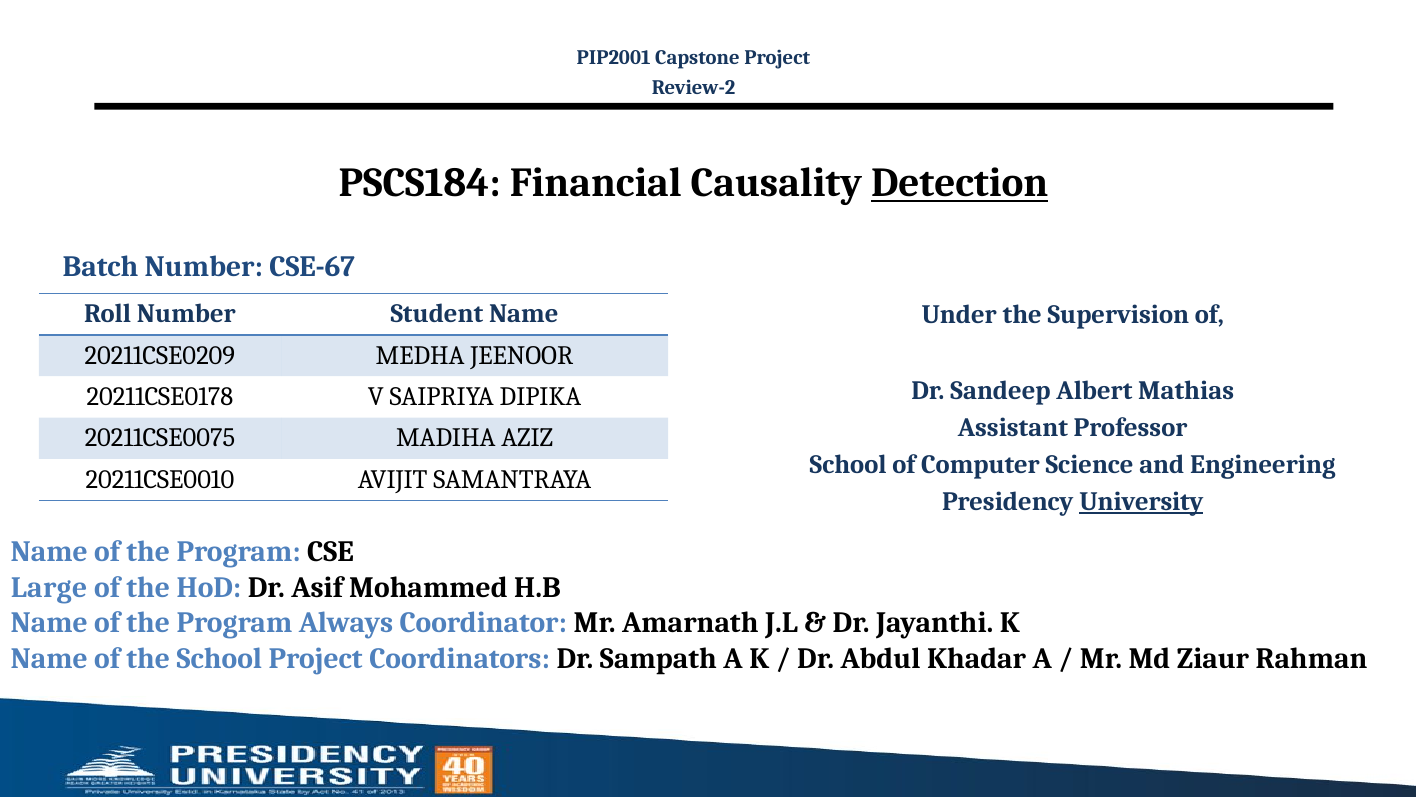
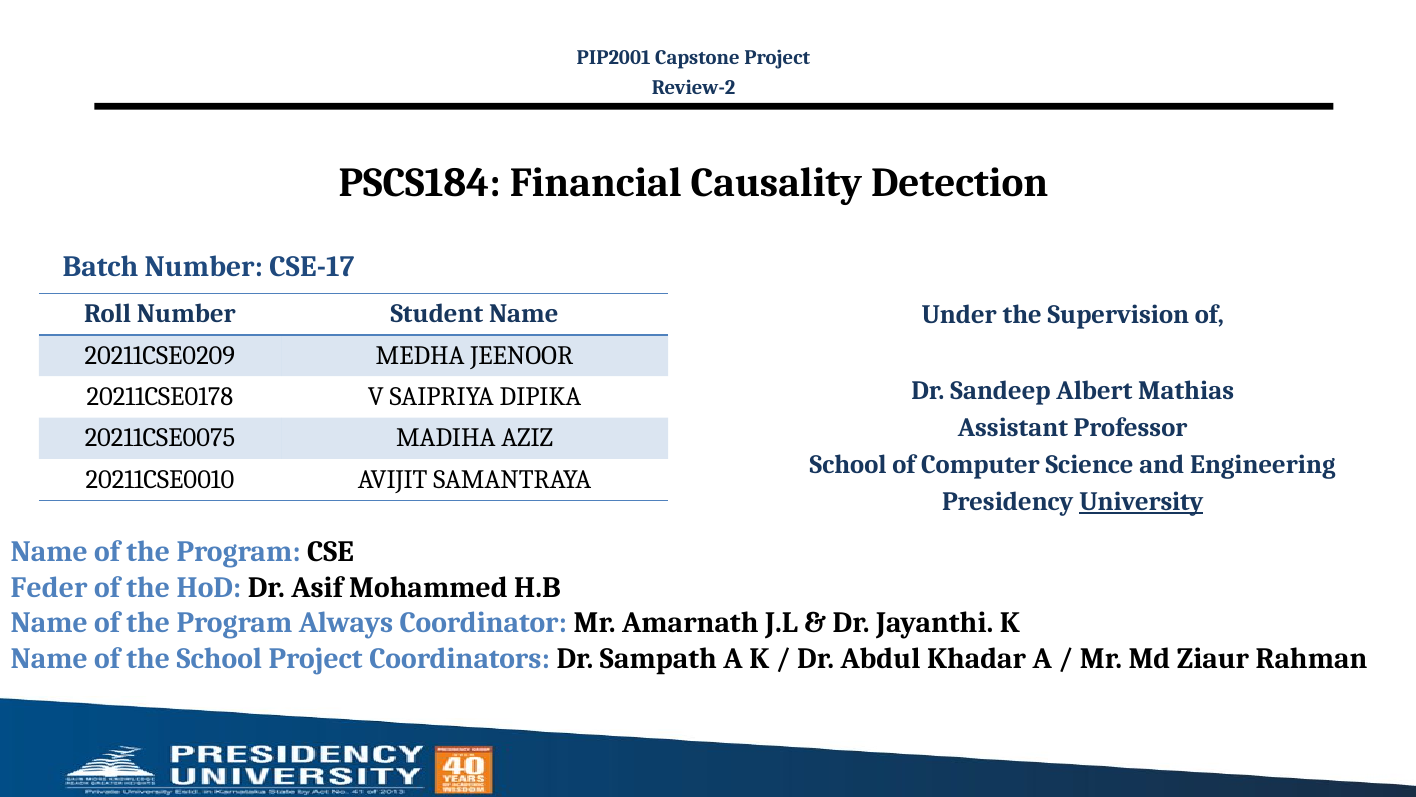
Detection underline: present -> none (960, 183)
CSE-67: CSE-67 -> CSE-17 (312, 267)
Large: Large -> Feder (49, 587)
